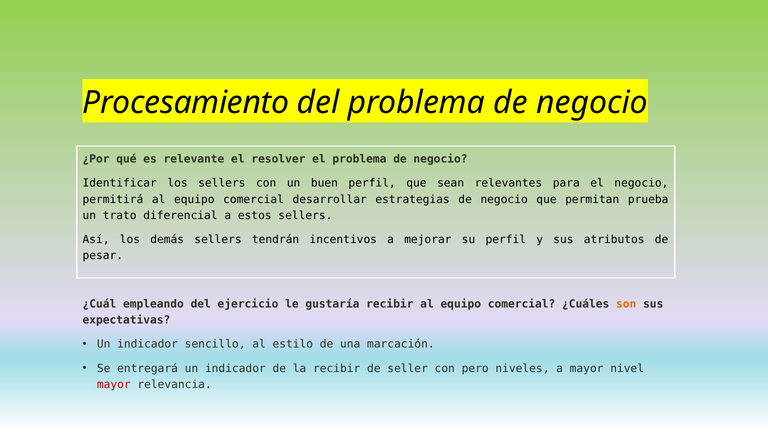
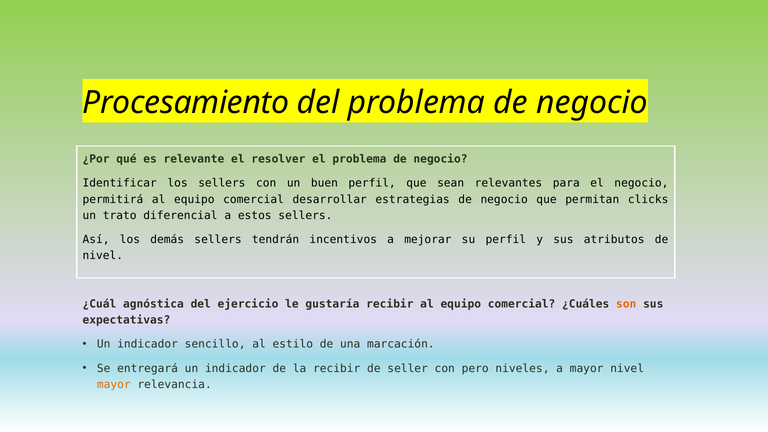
prueba: prueba -> clicks (648, 199)
pesar: pesar -> nivel (103, 256)
empleando: empleando -> agnóstica (153, 304)
mayor colour: red -> orange (114, 384)
